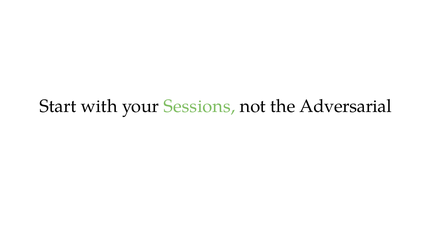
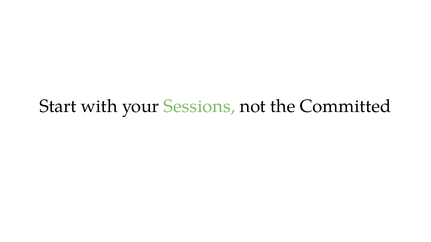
Adversarial: Adversarial -> Committed (346, 107)
